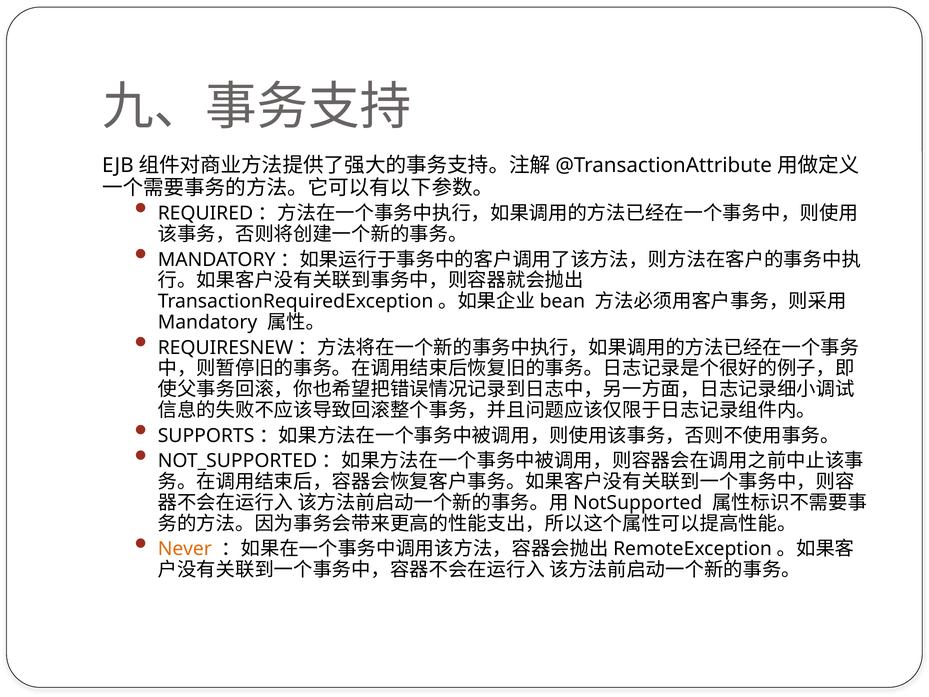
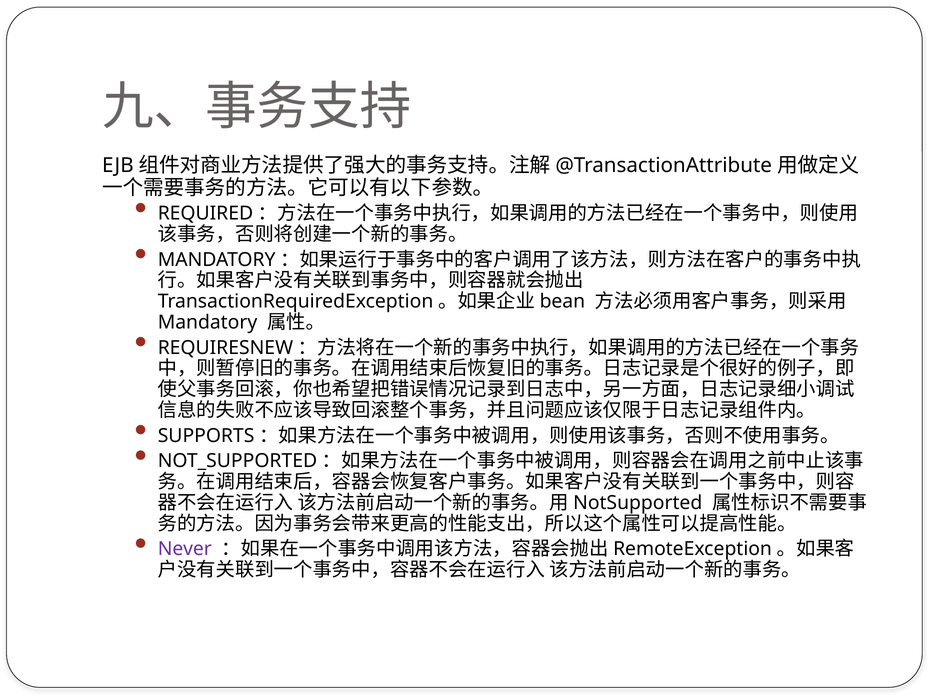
Never colour: orange -> purple (185, 549)
